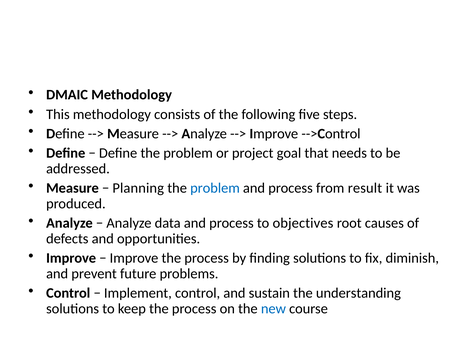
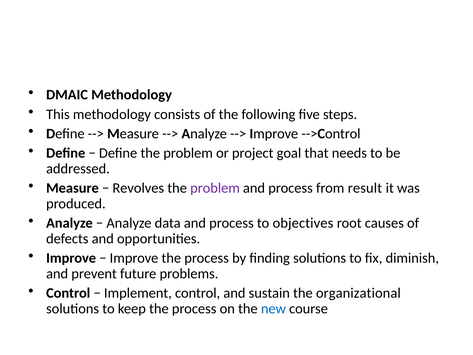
Planning: Planning -> Revolves (138, 188)
problem colour: blue -> purple (215, 188)
understanding: understanding -> organizational (358, 293)
